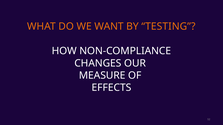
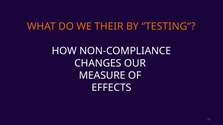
WANT: WANT -> THEIR (109, 27)
